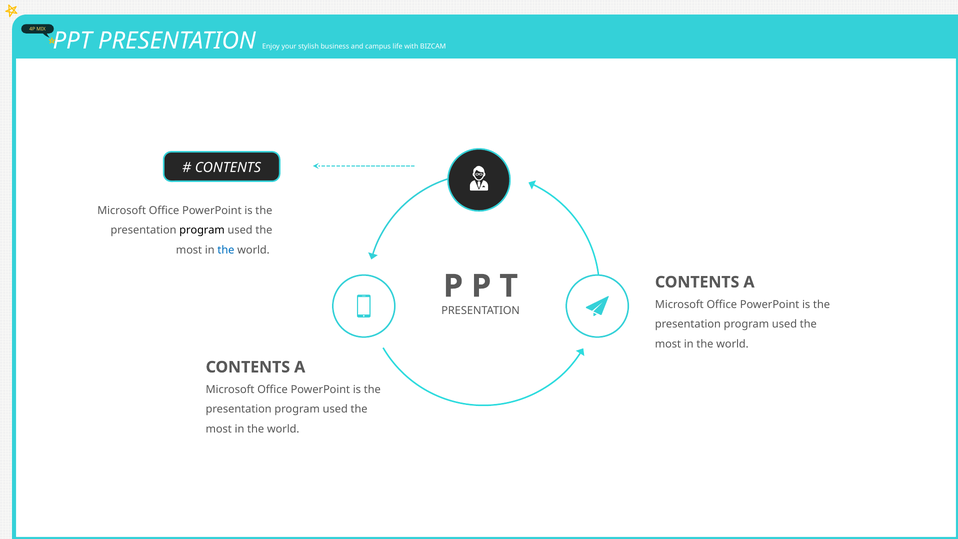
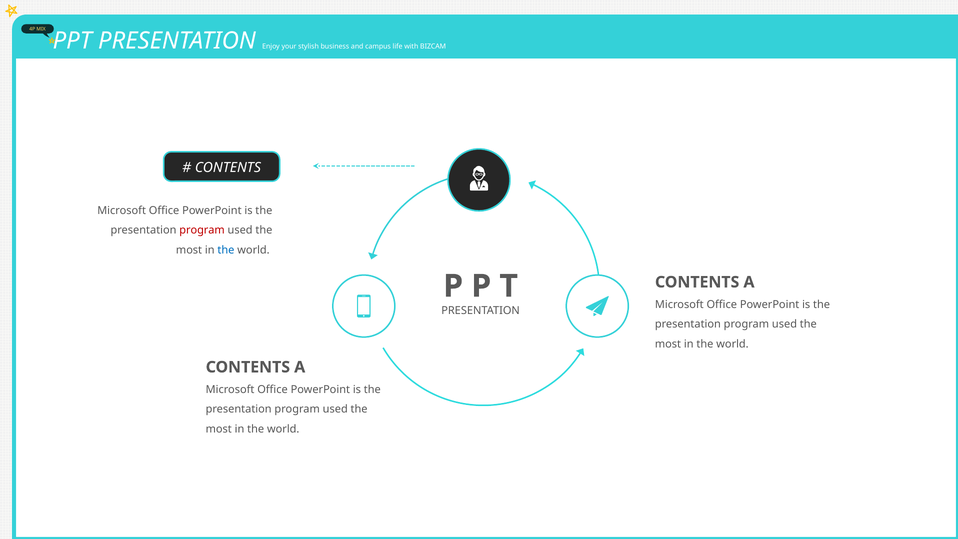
program colour: black -> red (202, 230)
